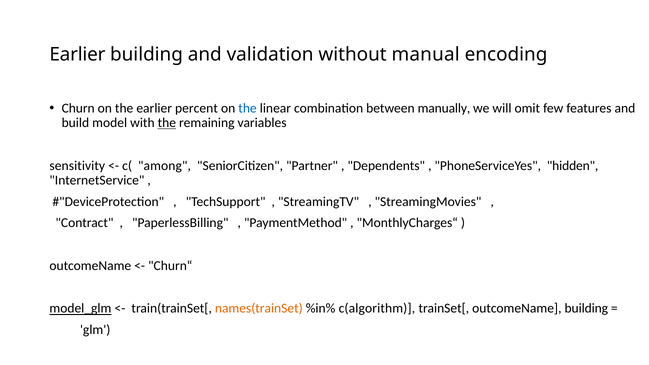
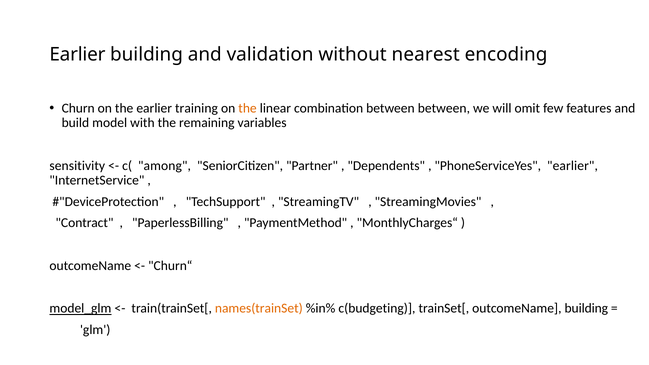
manual: manual -> nearest (426, 55)
percent: percent -> training (196, 108)
the colour: blue -> orange (248, 108)
between manually: manually -> between (444, 108)
the underline: present -> none (167, 123)
PhoneServiceYes hidden: hidden -> earlier (573, 166)
c(algorithm: c(algorithm -> c(budgeting (377, 309)
